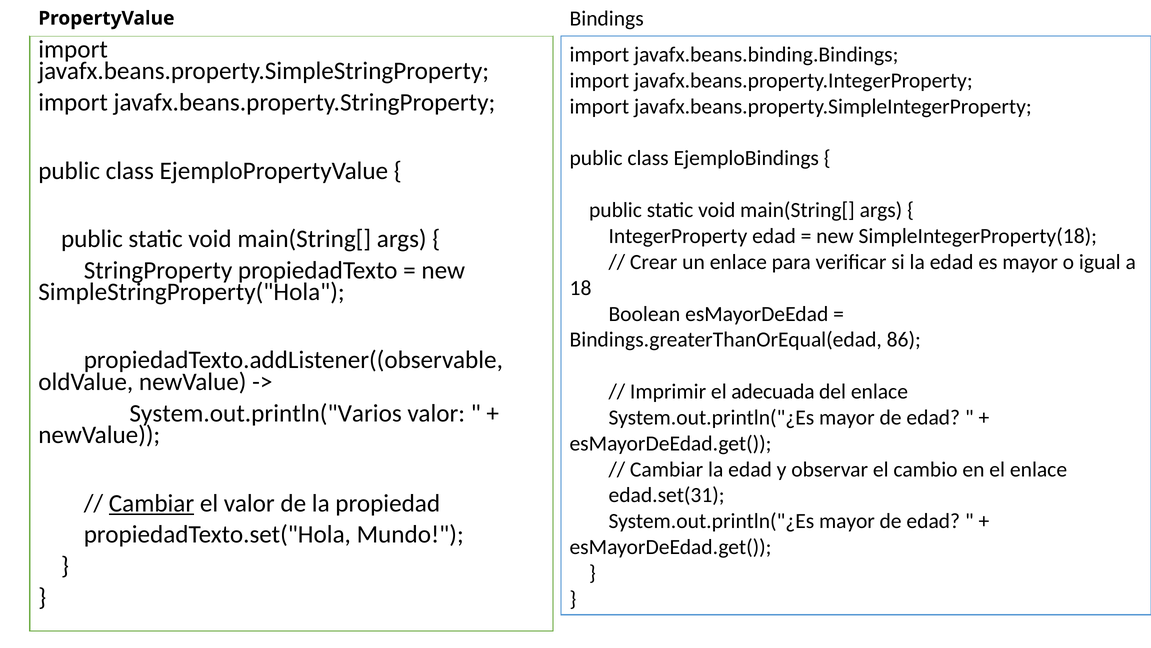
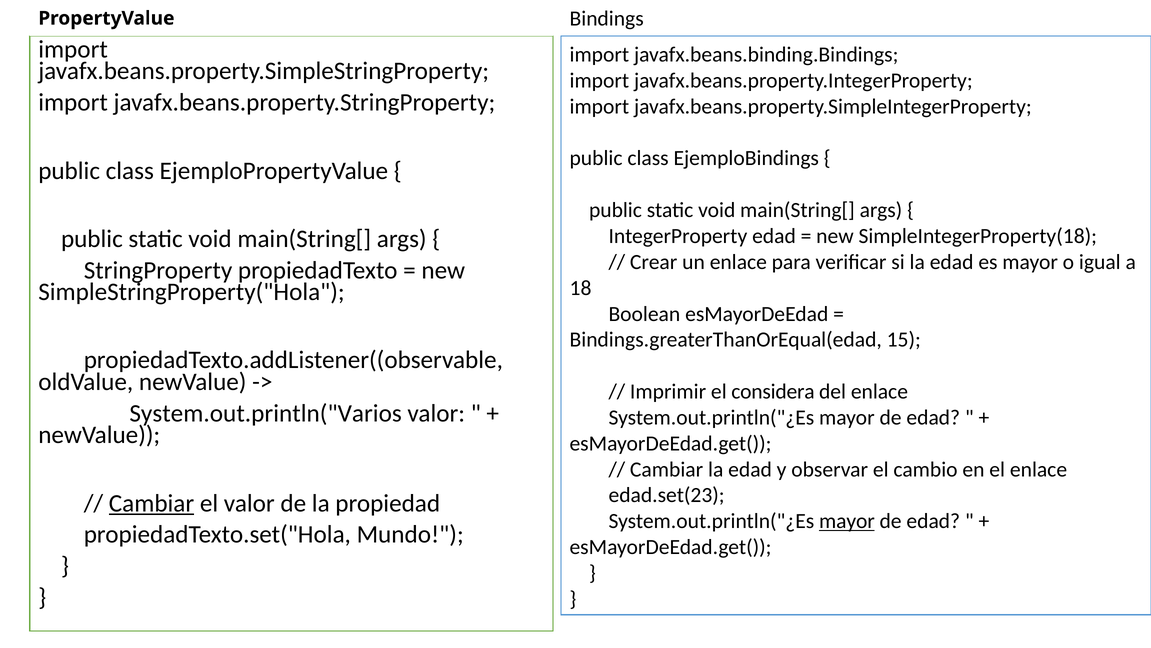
86: 86 -> 15 (904, 340)
adecuada: adecuada -> considera (773, 391)
edad.set(31: edad.set(31 -> edad.set(23 (667, 495)
mayor underline: none -> present (847, 521)
